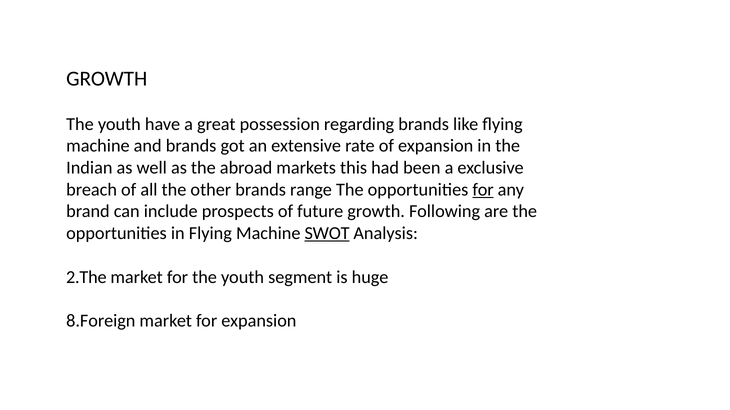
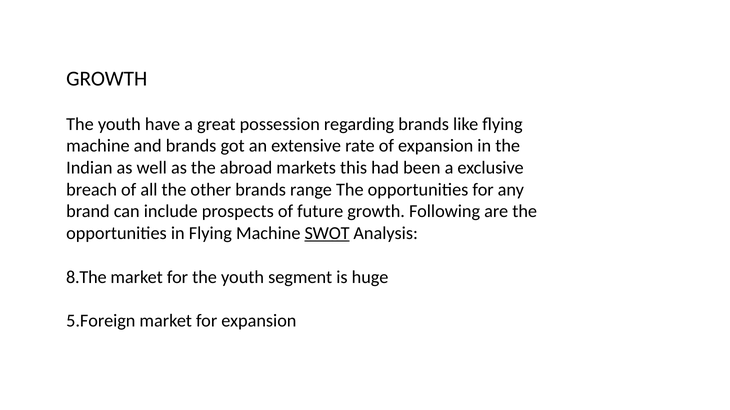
for underline: present -> none (483, 190)
2.The: 2.The -> 8.The (86, 277)
8.Foreign: 8.Foreign -> 5.Foreign (101, 321)
